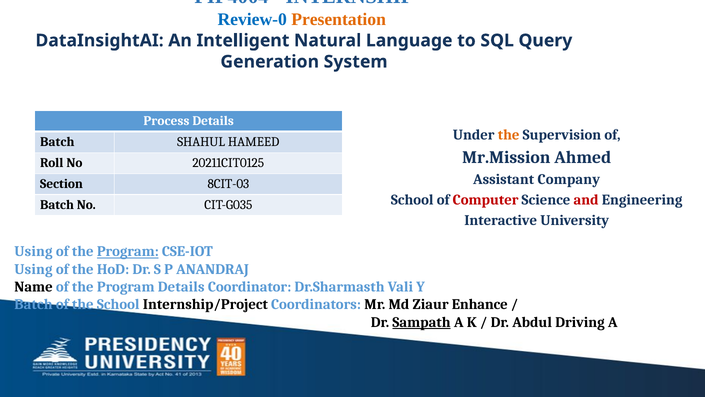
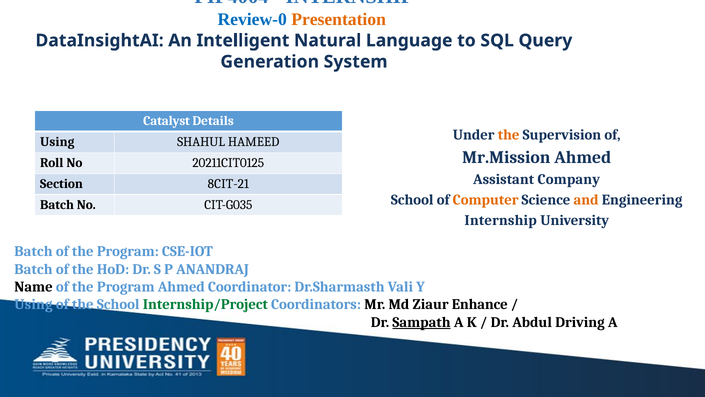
Process: Process -> Catalyst (167, 121)
Batch: Batch -> Using (57, 142)
8CIT-03: 8CIT-03 -> 8CIT-21 (228, 184)
Computer colour: red -> orange (486, 200)
and colour: red -> orange (586, 200)
Interactive: Interactive -> Internship (501, 220)
Using: Using -> Batch (33, 251)
Program underline: present -> none (128, 251)
Using: Using -> Batch (33, 269)
Program Details: Details -> Ahmed (181, 287)
Batch: Batch -> Using (33, 304)
Internship/Project colour: black -> green (205, 304)
